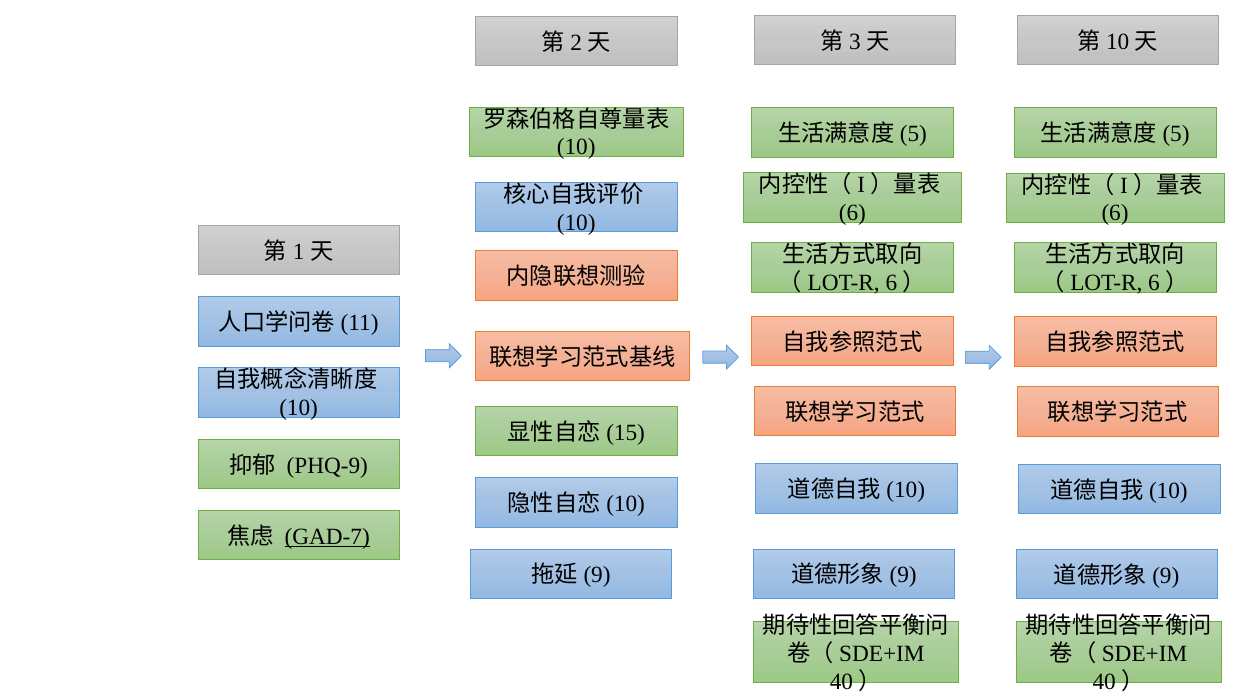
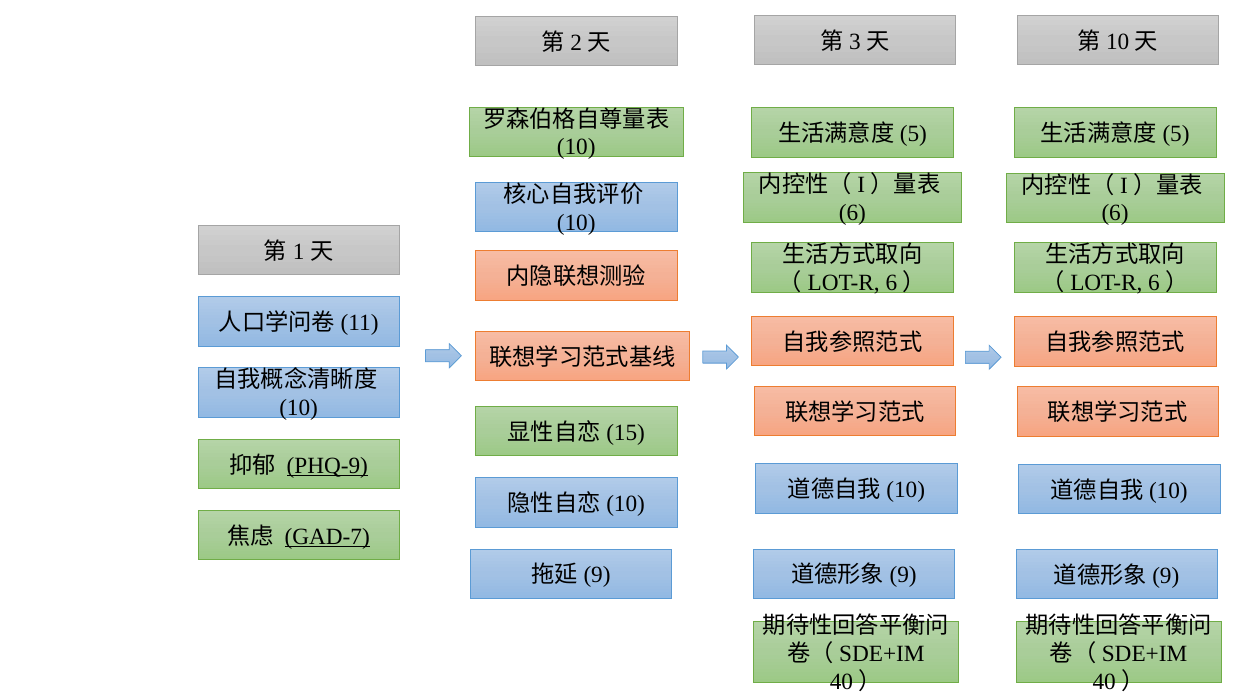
PHQ-9 underline: none -> present (327, 465)
